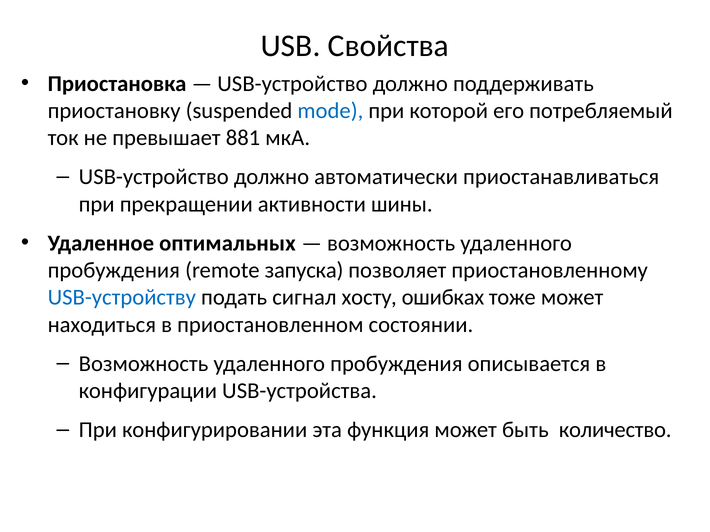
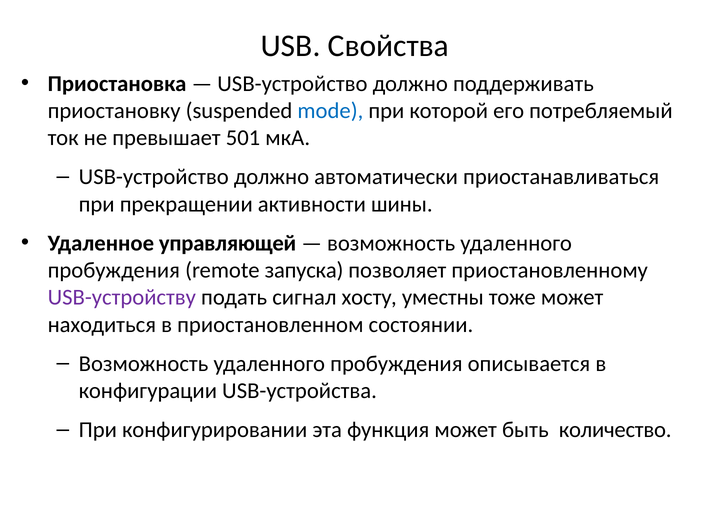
881: 881 -> 501 (243, 138)
оптимальных: оптимальных -> управляющей (228, 243)
USB-устройству colour: blue -> purple (122, 298)
ошибках: ошибках -> уместны (443, 298)
